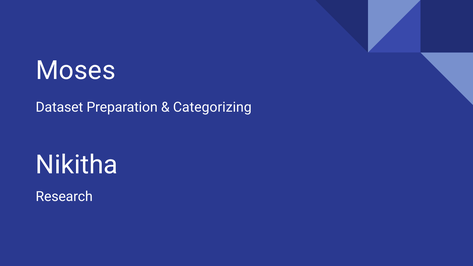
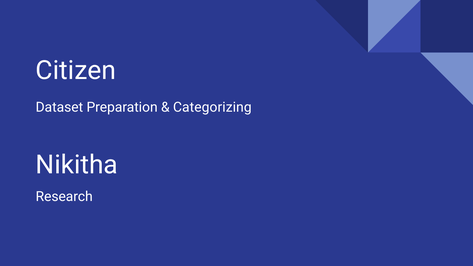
Moses: Moses -> Citizen (76, 70)
